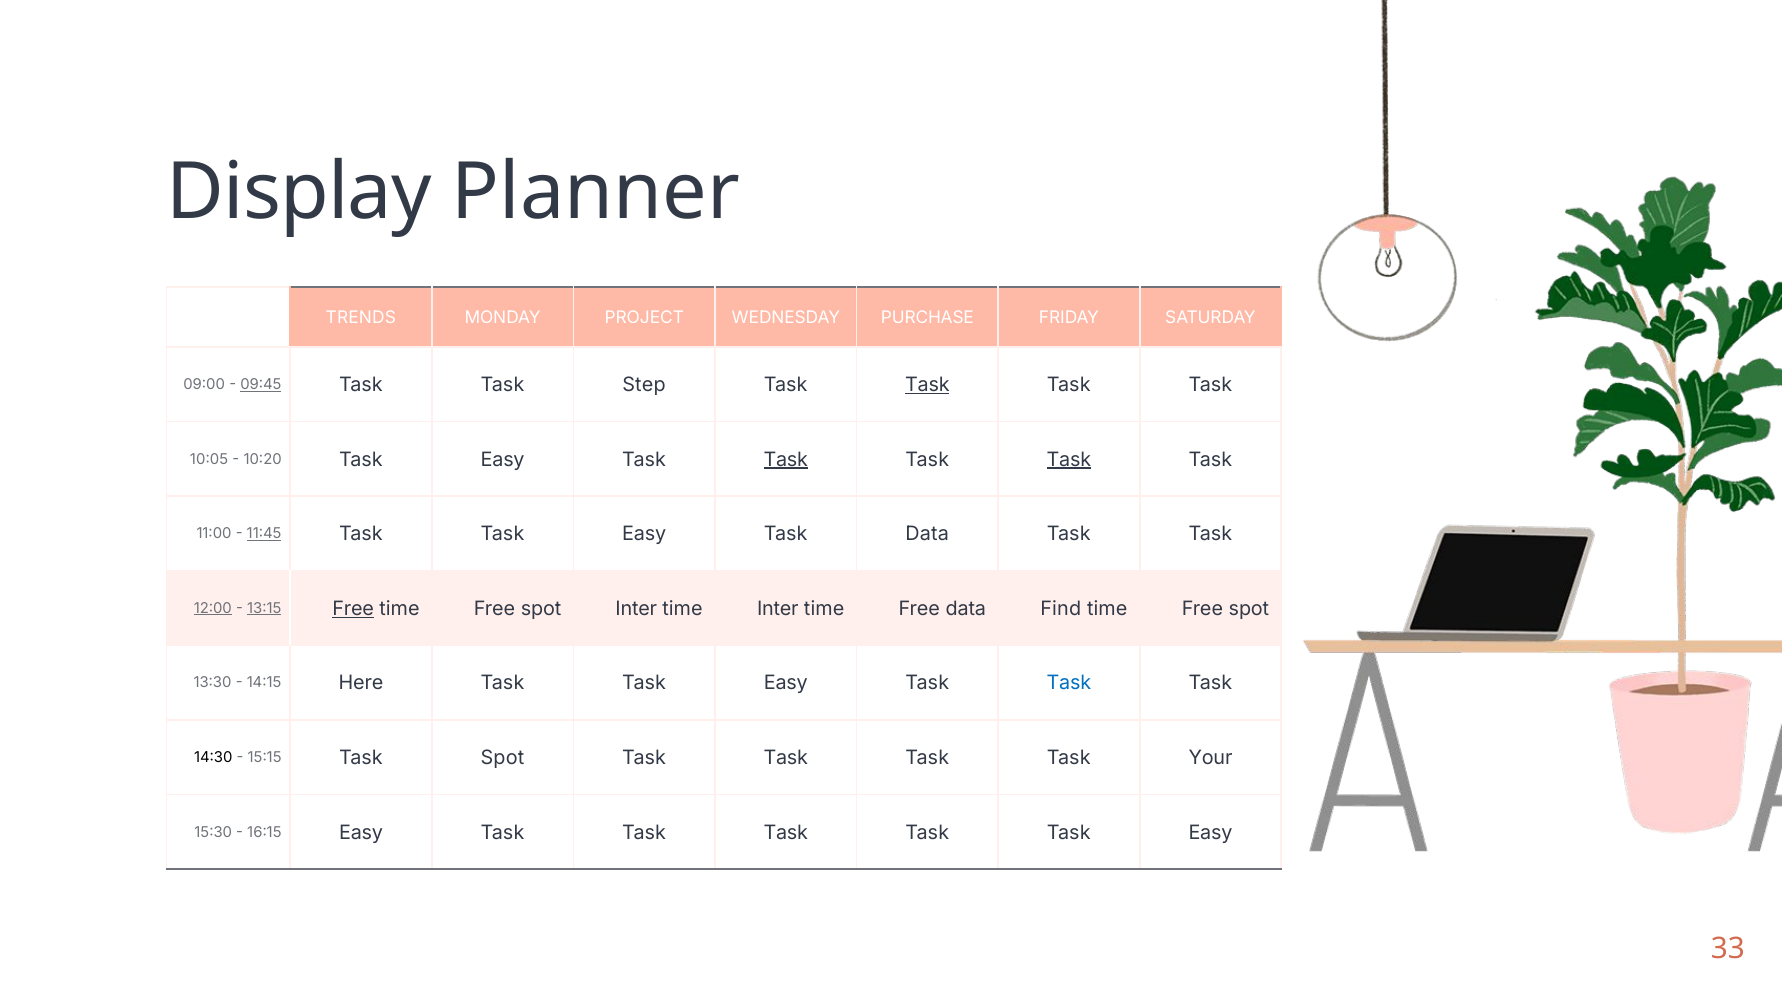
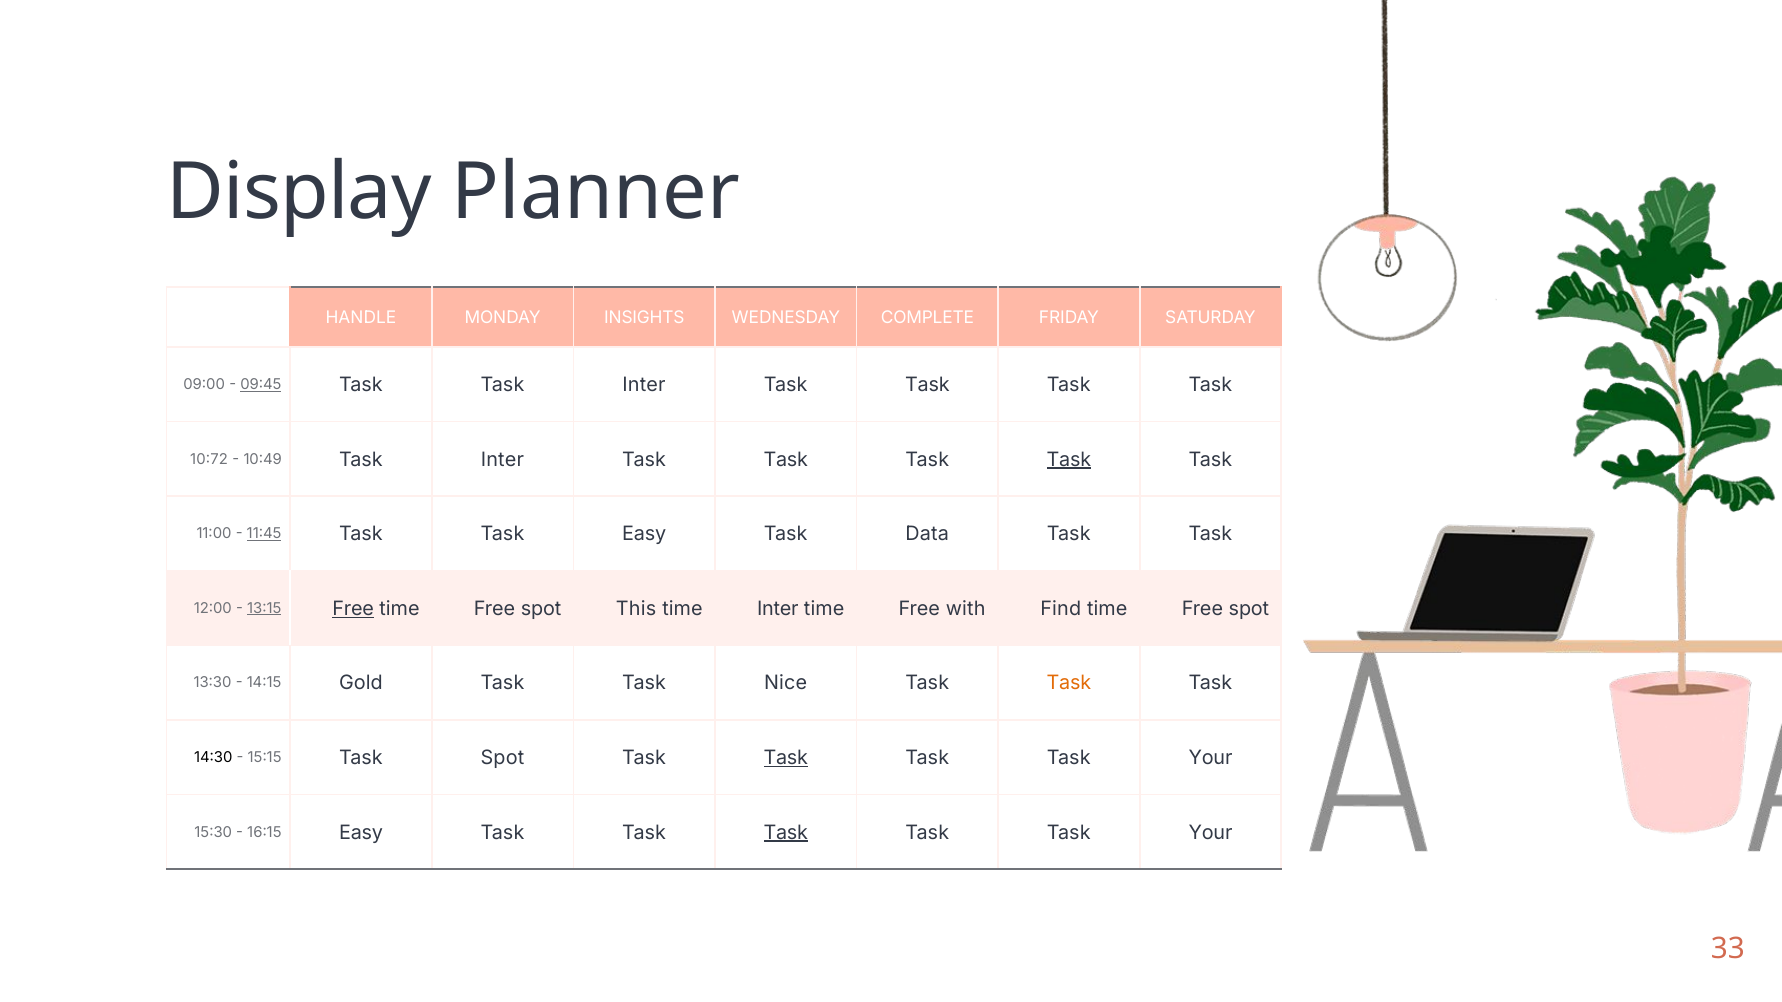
TRENDS: TRENDS -> HANDLE (361, 318)
PROJECT: PROJECT -> INSIGHTS (644, 318)
PURCHASE: PURCHASE -> COMPLETE (927, 318)
Task Task Step: Step -> Inter (644, 385)
Task underline: present -> none (927, 385)
10:05: 10:05 -> 10:72 (209, 459)
10:20: 10:20 -> 10:49 (263, 459)
Easy: Easy -> Inter (502, 460)
Task underline: present -> none (786, 460)
12:00 underline: present -> none (213, 609)
Inter: Inter -> This (636, 609)
Free data: data -> with (966, 609)
Here: Here -> Gold (361, 684)
Easy: Easy -> Nice (786, 684)
Task colour: blue -> orange (1069, 684)
Task underline: none -> present (786, 758)
Task underline: none -> present (786, 833)
Easy: Easy -> Your (1210, 833)
